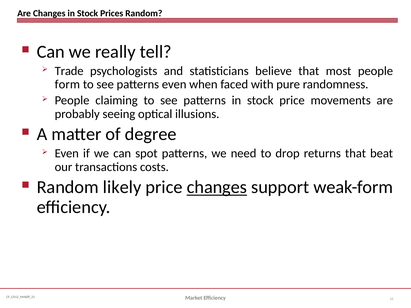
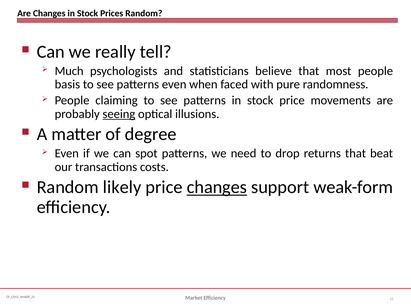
Trade: Trade -> Much (69, 71)
form: form -> basis (67, 84)
seeing underline: none -> present (119, 114)
